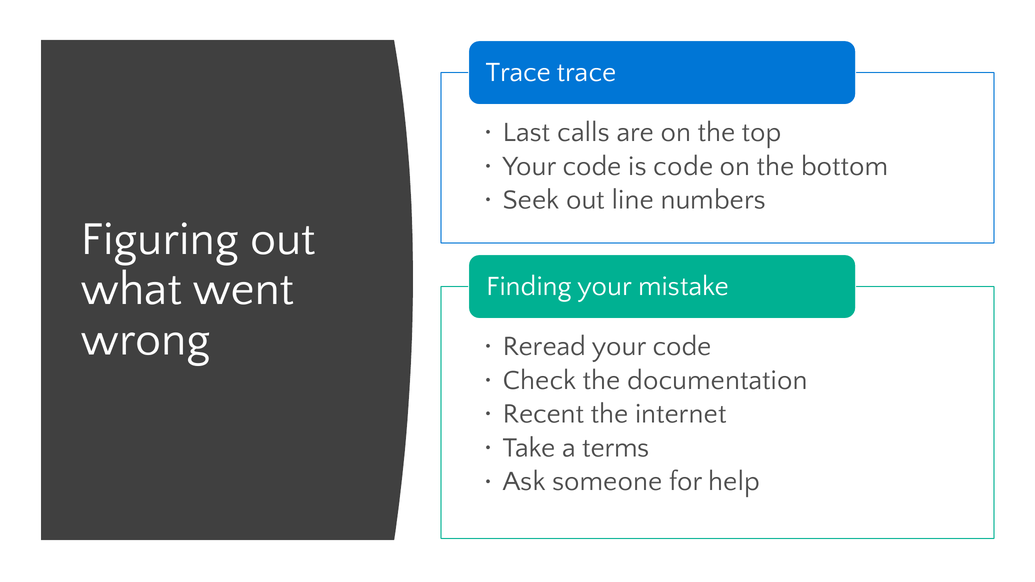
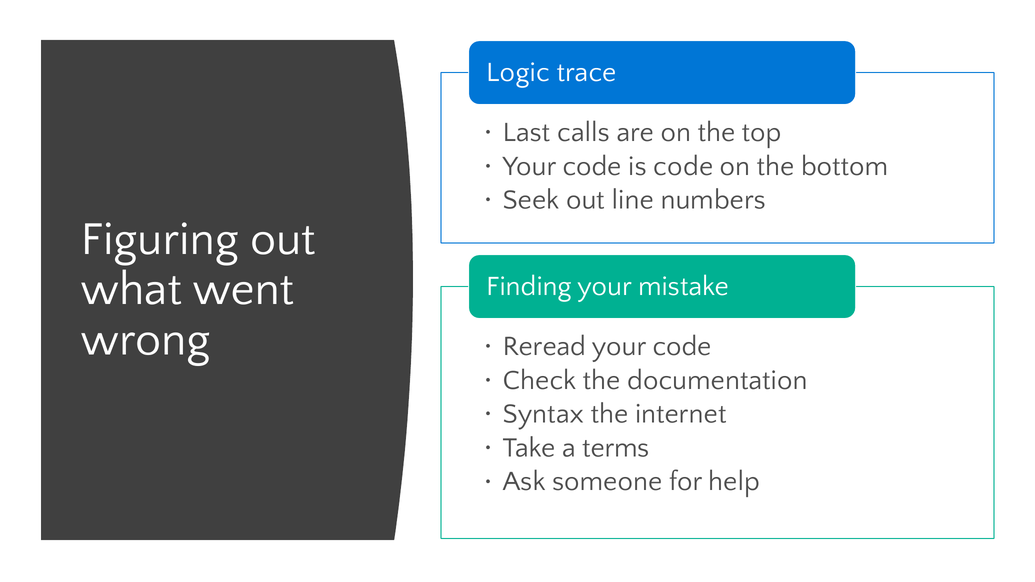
Trace: Trace -> Logic (518, 72)
Recent: Recent -> Syntax (543, 414)
